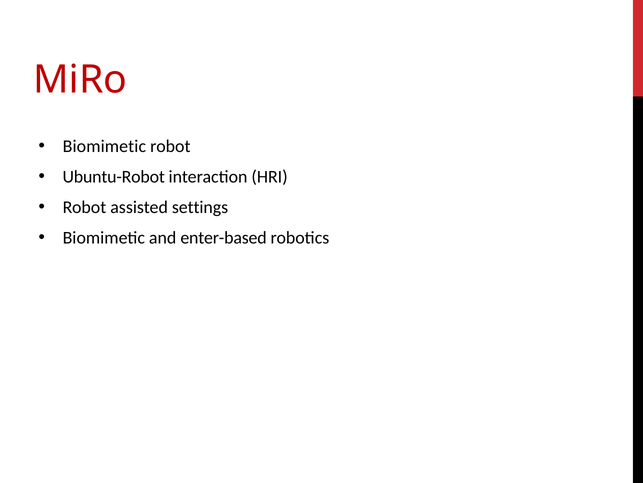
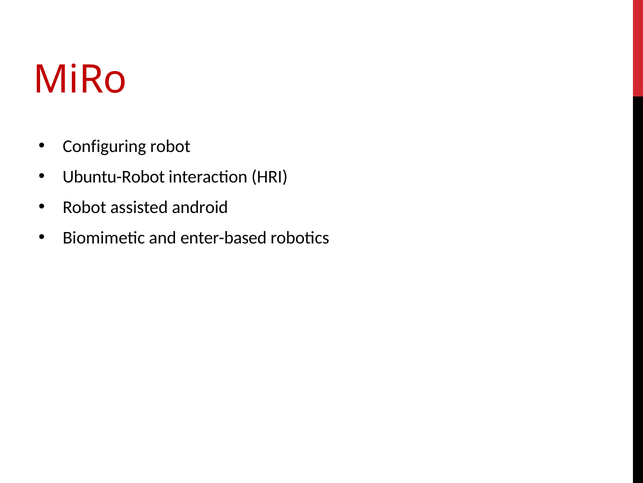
Biomimetic: Biomimetic -> Configuring (104, 146)
settings: settings -> android (200, 207)
